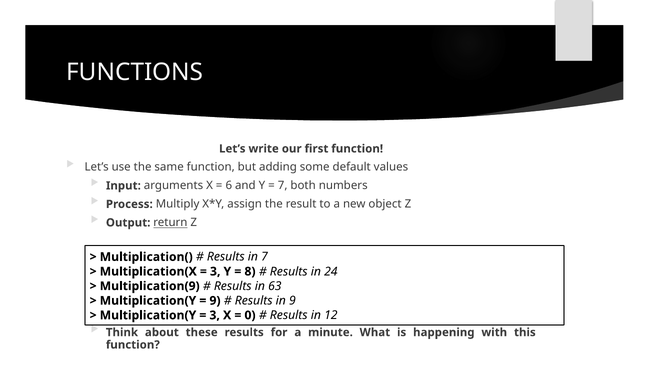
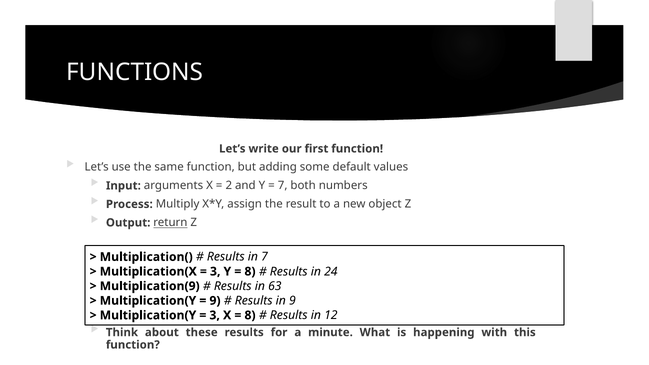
6: 6 -> 2 (229, 186)
0: 0 -> 8 (250, 315)
